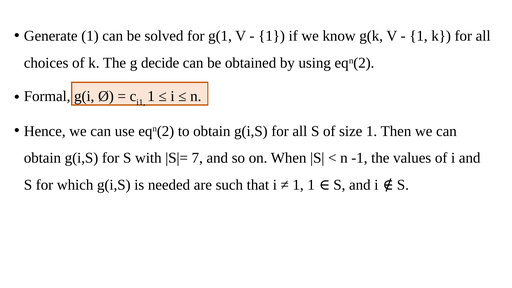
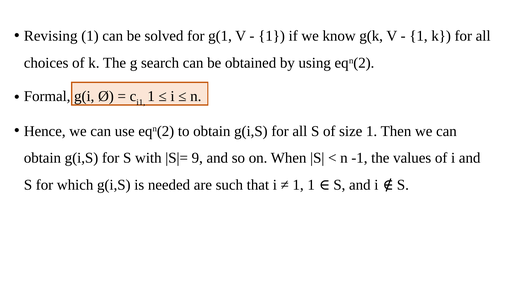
Generate: Generate -> Revising (51, 36)
decide: decide -> search (160, 63)
7: 7 -> 9 (197, 158)
